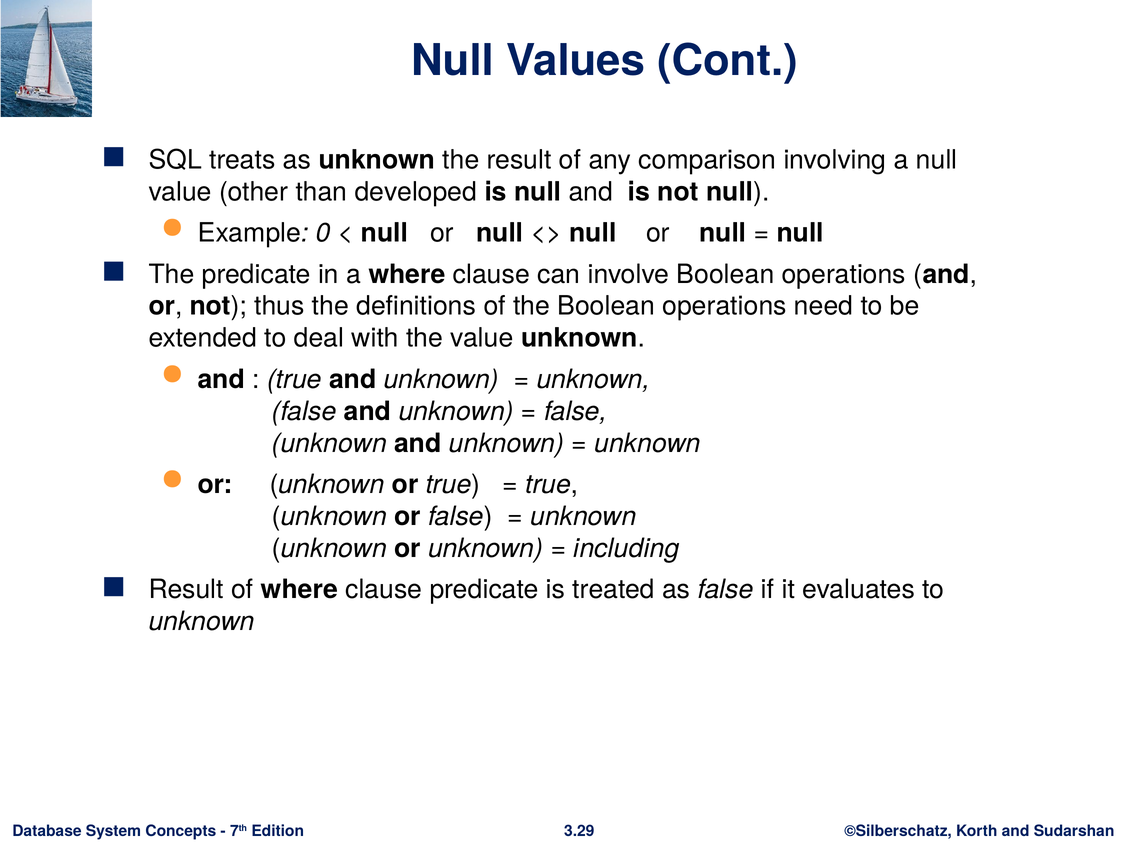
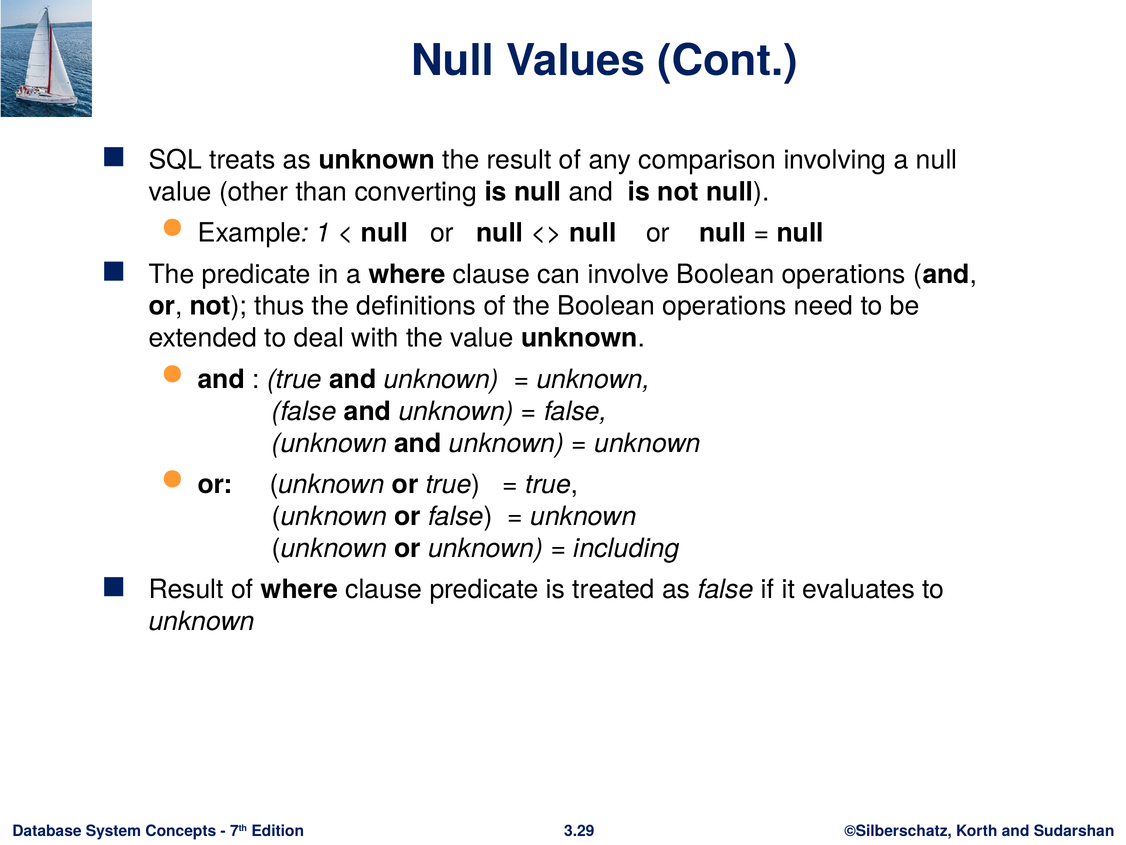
developed: developed -> converting (416, 192)
0: 0 -> 1 (323, 233)
